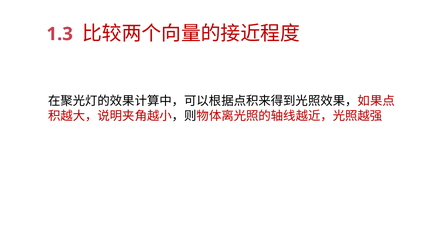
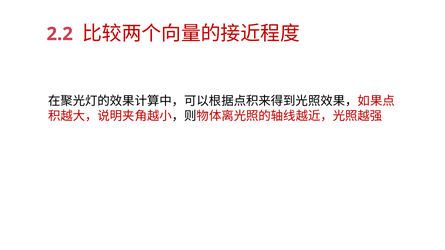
1.3: 1.3 -> 2.2 (60, 34)
